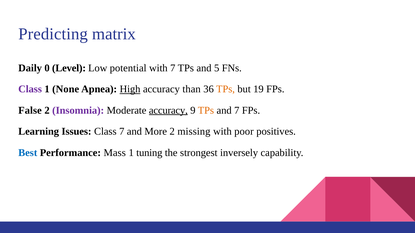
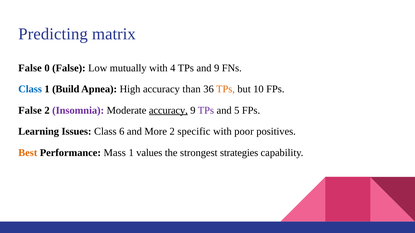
Daily: Daily -> False (30, 68)
0 Level: Level -> False (69, 68)
potential: potential -> mutually (128, 68)
with 7: 7 -> 4 (173, 68)
and 5: 5 -> 9 (217, 68)
Class colour: purple -> blue (30, 89)
None: None -> Build (66, 89)
High underline: present -> none (130, 89)
19: 19 -> 10 (258, 89)
TPs colour: orange -> purple (206, 111)
and 7: 7 -> 5 (237, 111)
Class 7: 7 -> 6 (122, 132)
missing: missing -> specific (194, 132)
Best colour: blue -> orange (28, 153)
tuning: tuning -> values (149, 153)
inversely: inversely -> strategies (239, 153)
